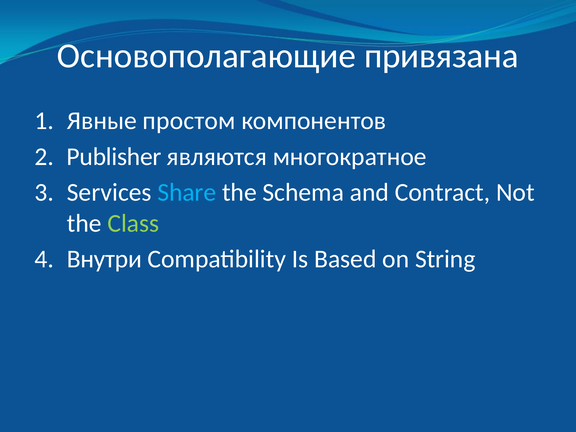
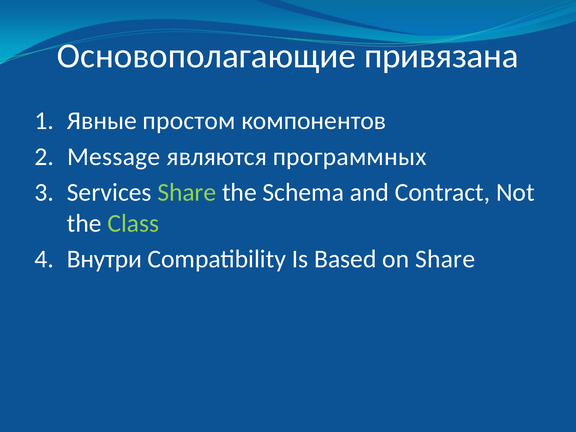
Publisher: Publisher -> Message (114, 157)
многократное: многократное -> программных (350, 157)
Share colour: light blue -> light green (187, 193)
on String: String -> Share (445, 259)
